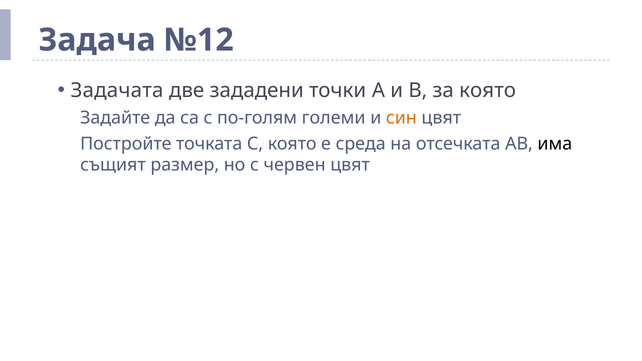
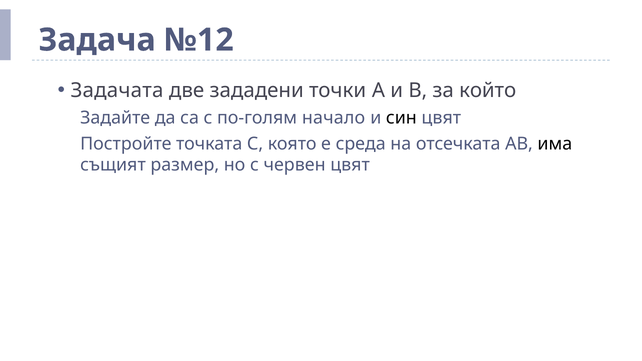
за която: която -> който (488, 90)
големи: големи -> начало (334, 118)
син colour: orange -> black (401, 118)
